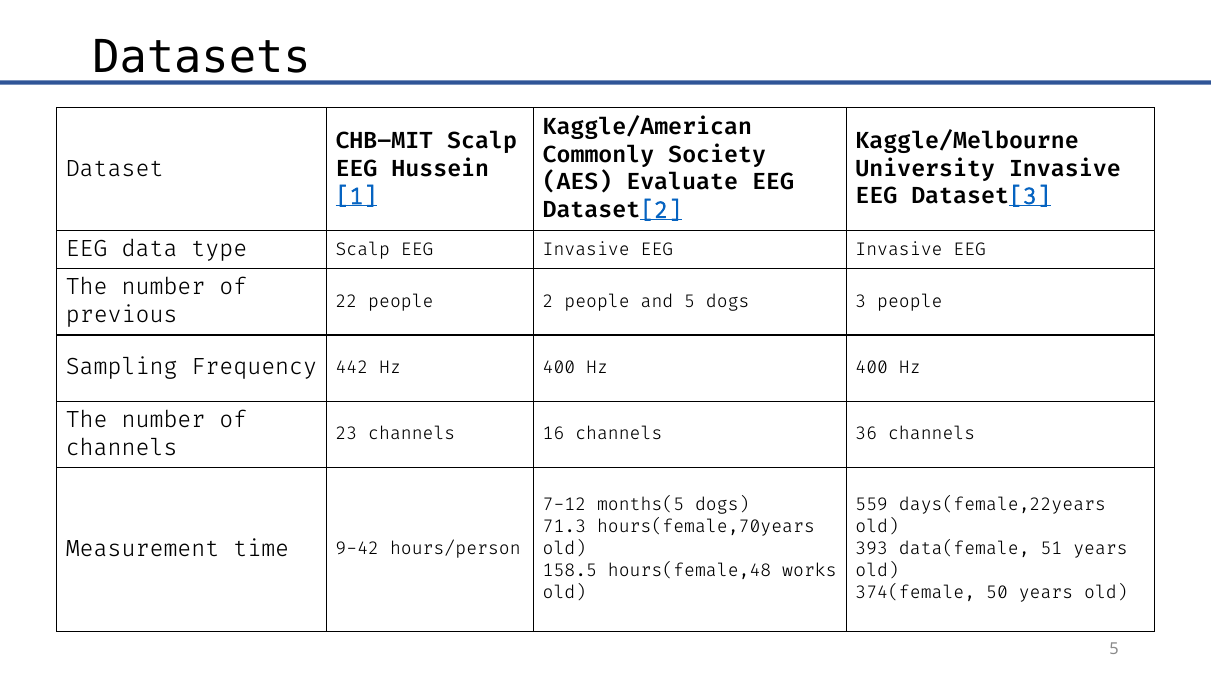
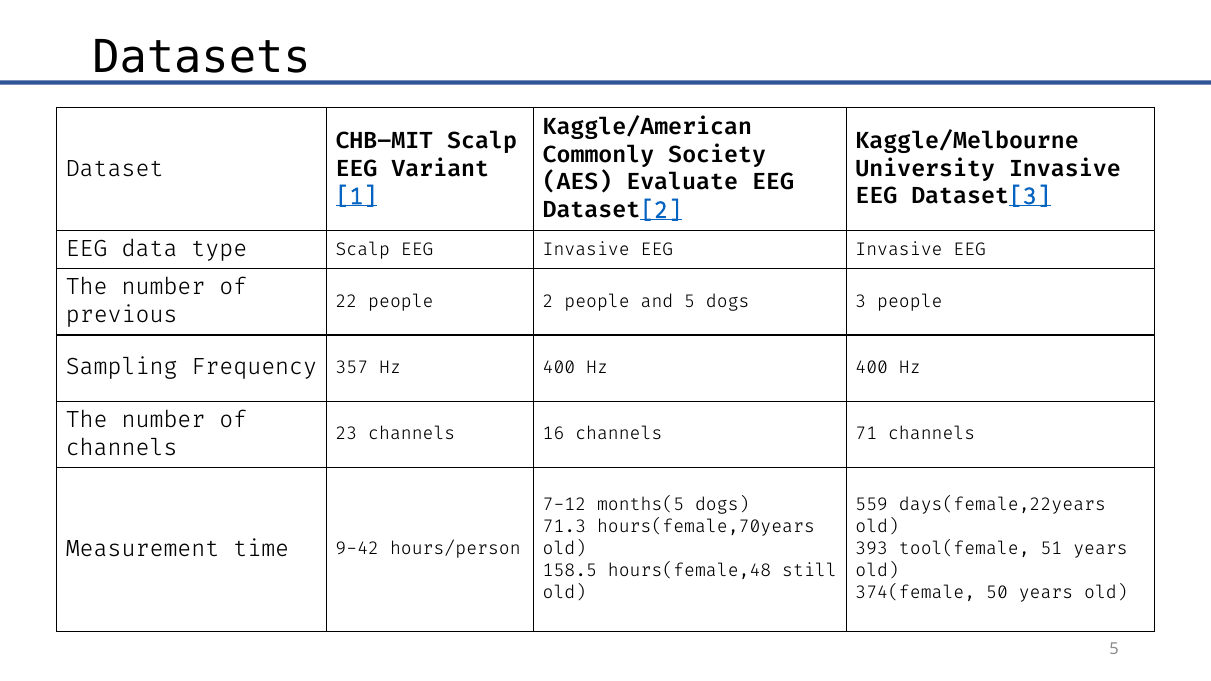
Hussein: Hussein -> Variant (440, 169)
442: 442 -> 357 (352, 368)
36: 36 -> 71 (866, 434)
data(female: data(female -> tool(female (964, 549)
works: works -> still (809, 571)
